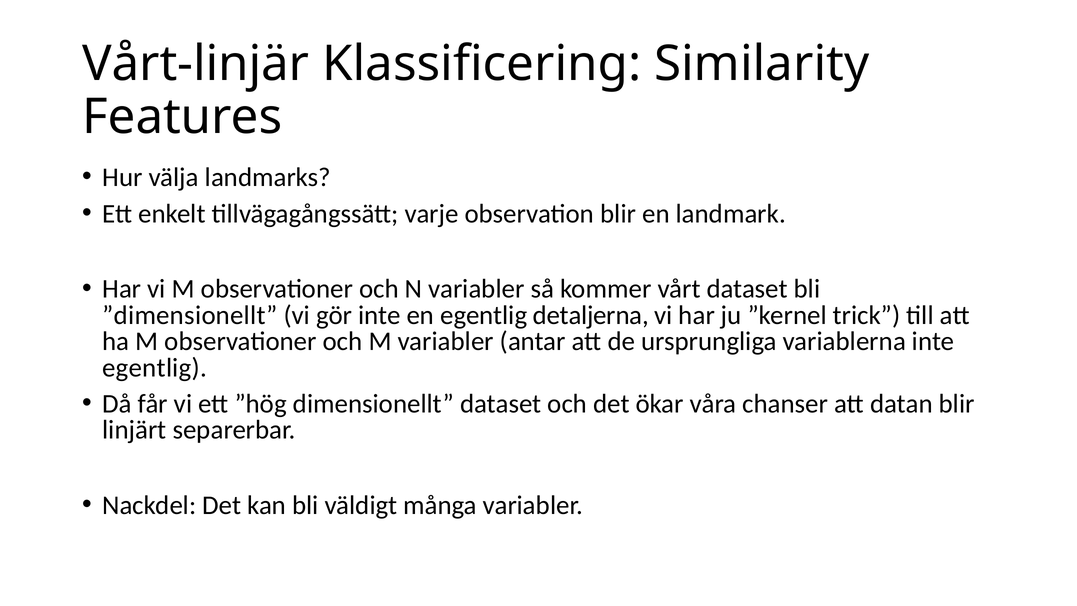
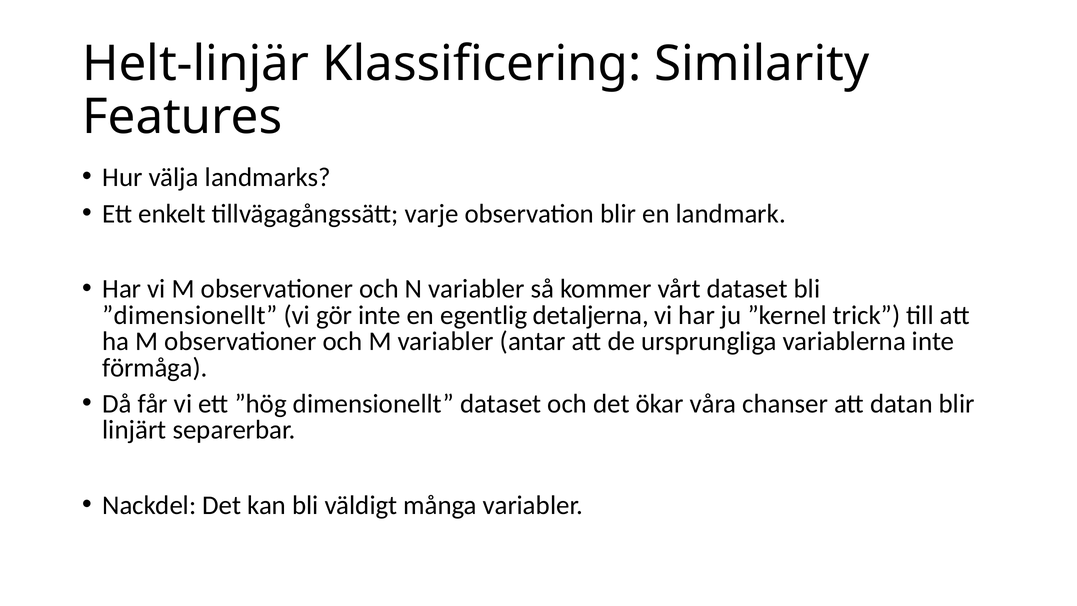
Vårt-linjär: Vårt-linjär -> Helt-linjär (196, 64)
egentlig: egentlig -> förmåga (155, 368)
